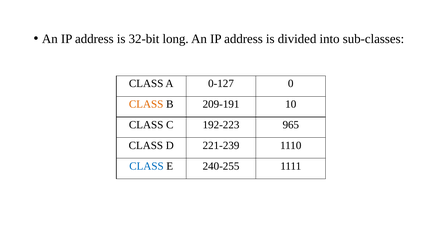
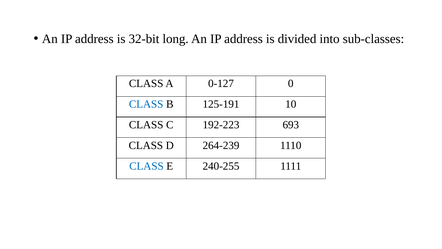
CLASS colour: orange -> blue (146, 104)
209-191: 209-191 -> 125-191 (221, 104)
965: 965 -> 693 (291, 125)
221-239: 221-239 -> 264-239 (221, 145)
